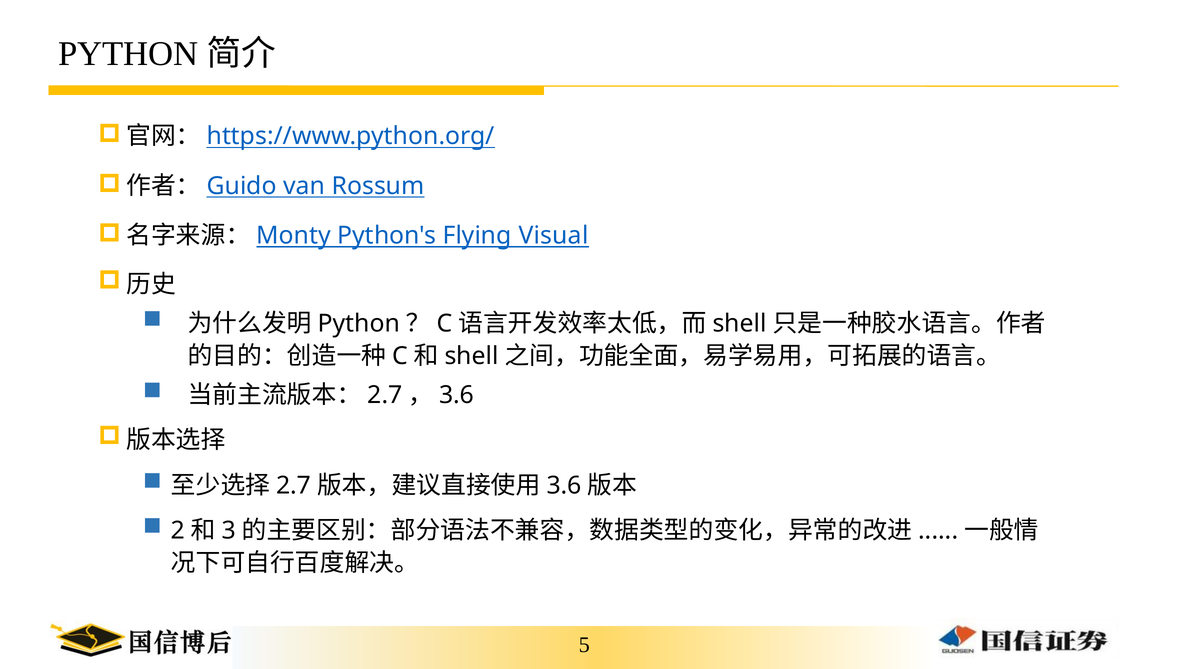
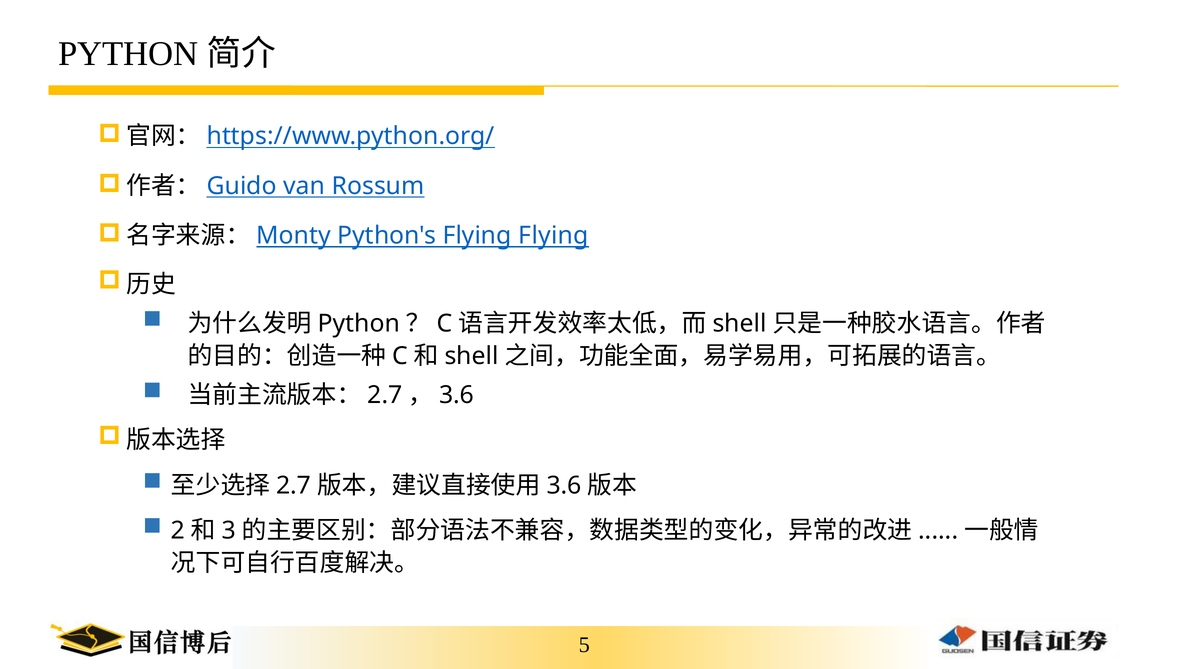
Flying Visual: Visual -> Flying (554, 236)
